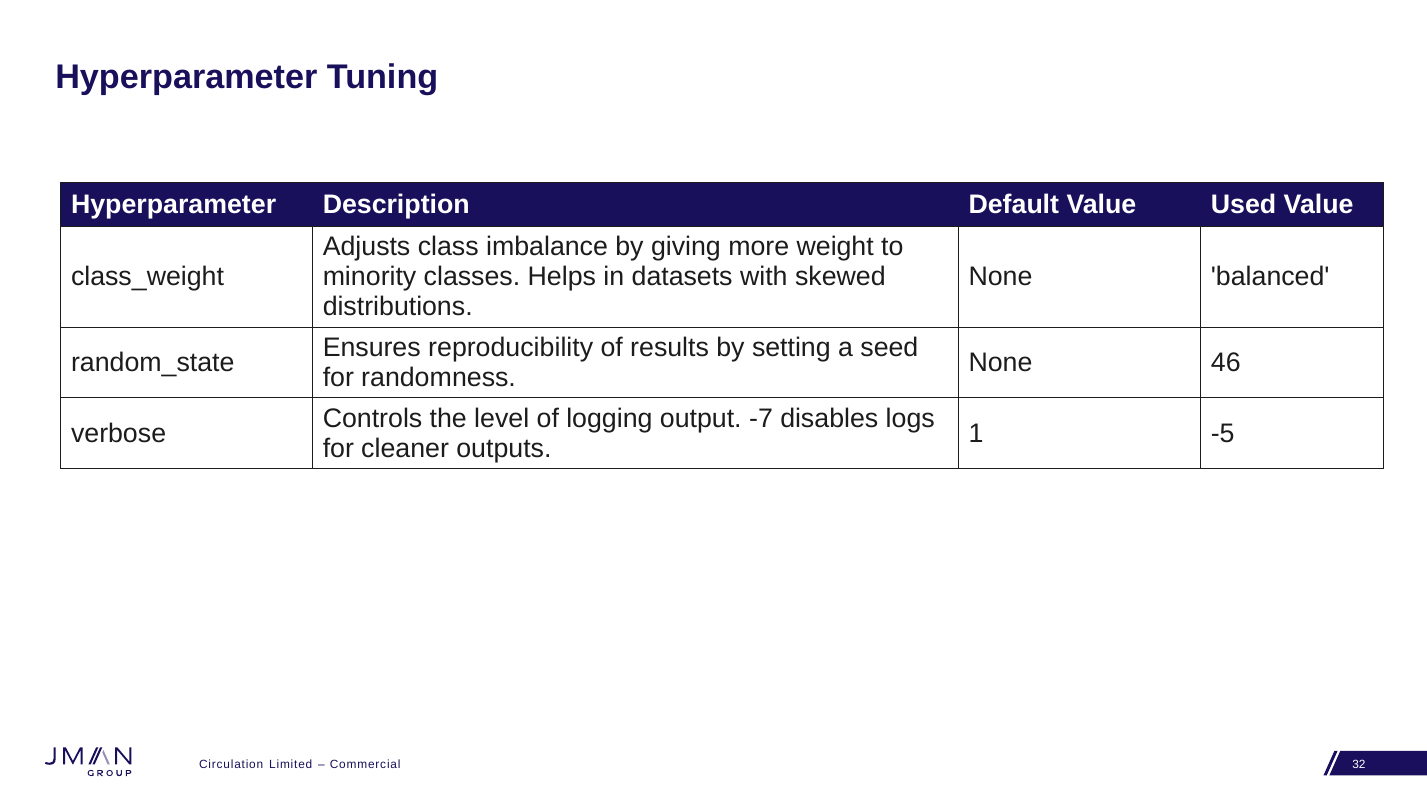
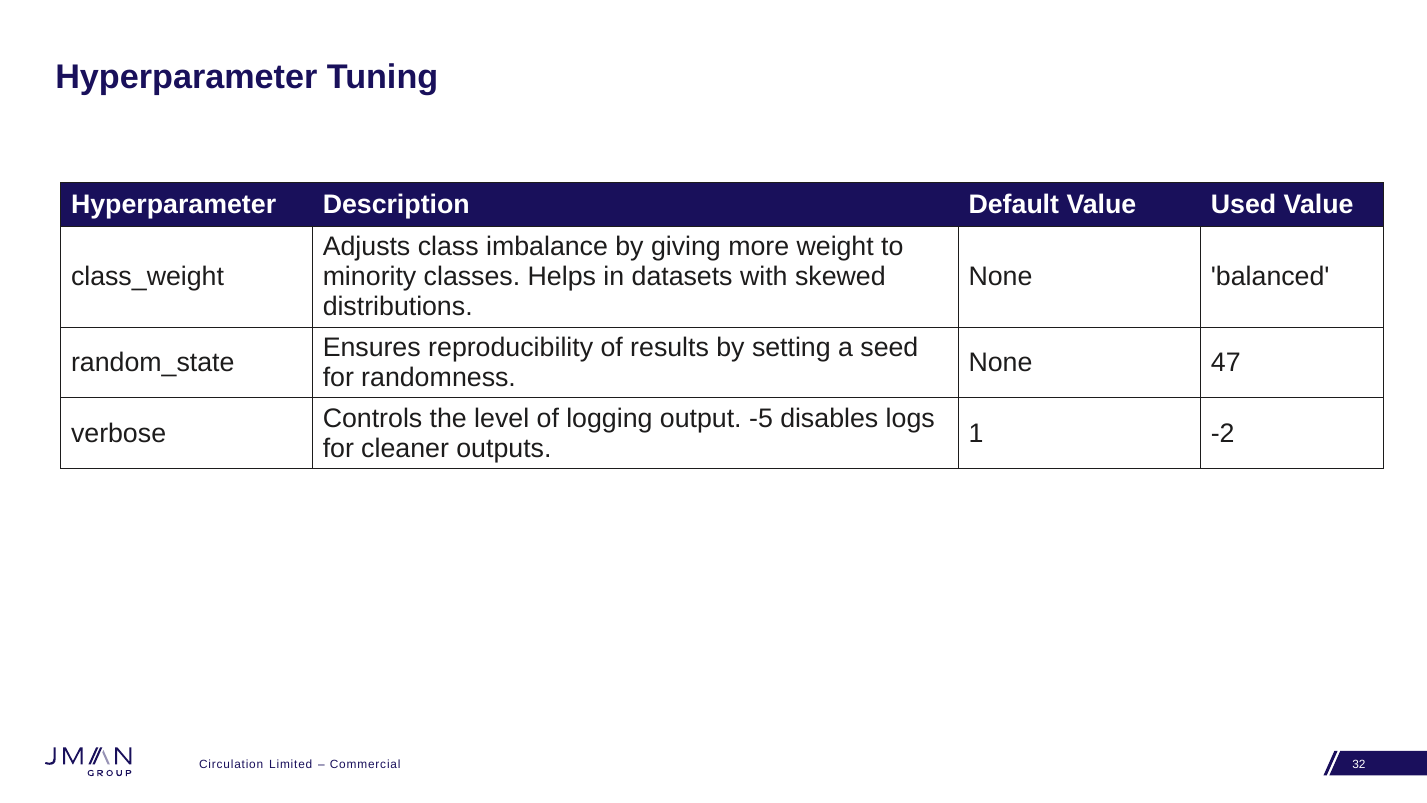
46: 46 -> 47 (1226, 363)
-7: -7 -> -5 (761, 418)
-5: -5 -> -2 (1223, 433)
